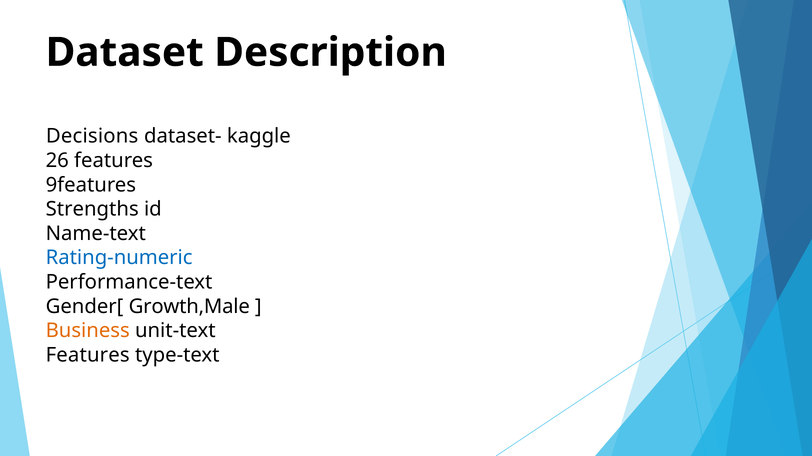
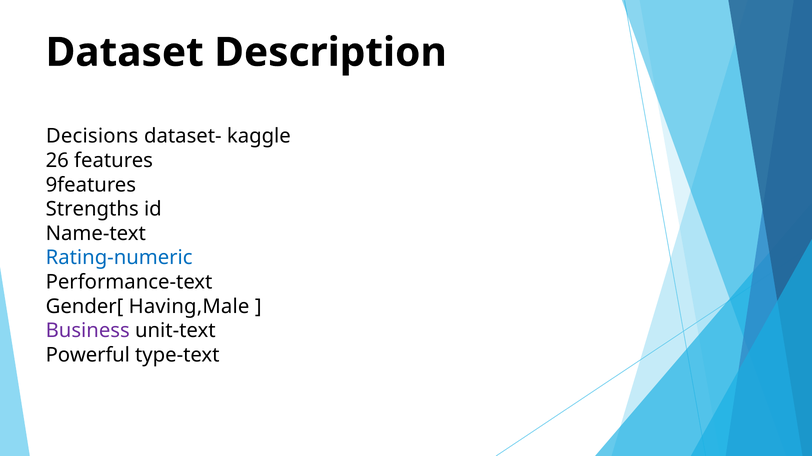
Growth,Male: Growth,Male -> Having,Male (189, 307)
Business colour: orange -> purple (88, 331)
Features: Features -> Powerful (88, 356)
